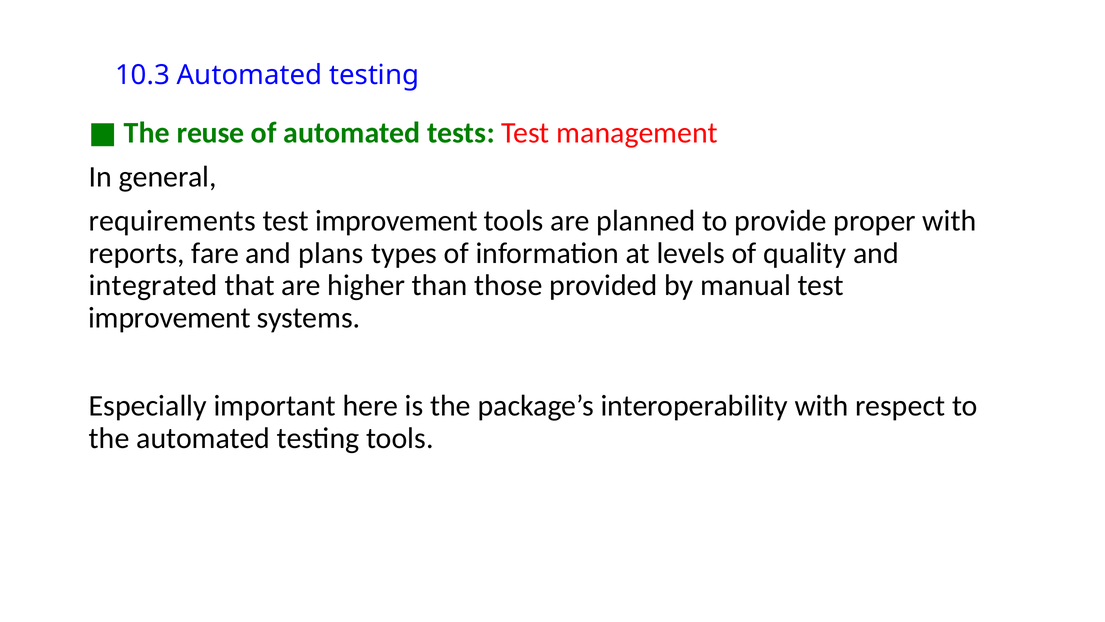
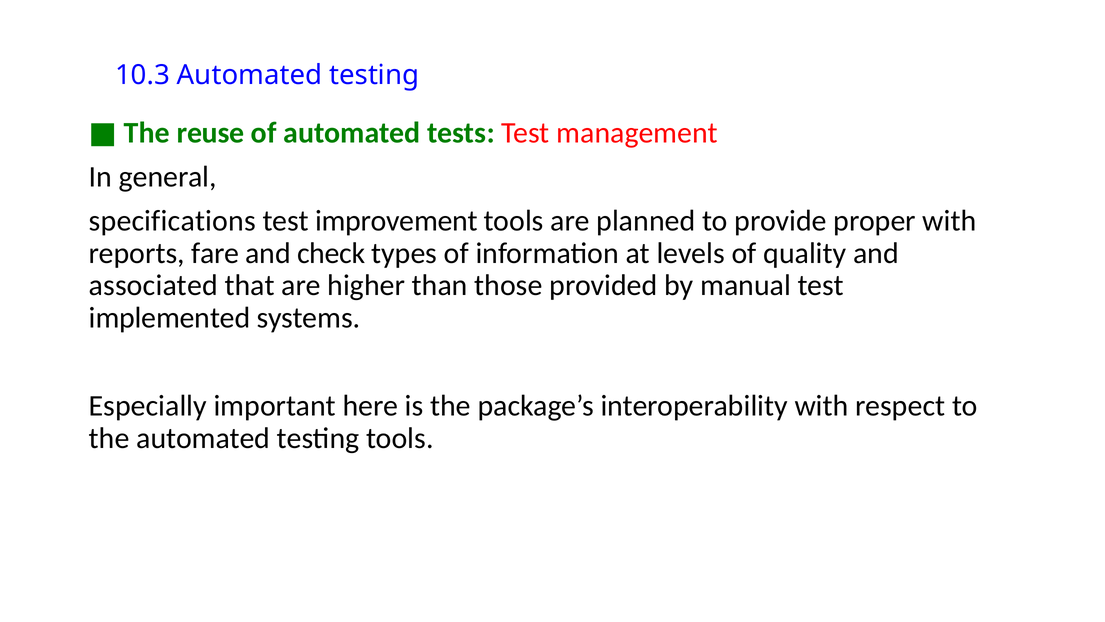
requirements: requirements -> specifications (172, 221)
plans: plans -> check (331, 253)
integrated: integrated -> associated (153, 285)
improvement: improvement -> implemented (170, 318)
